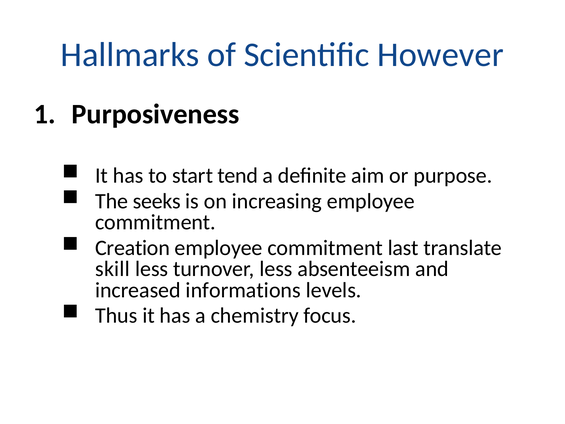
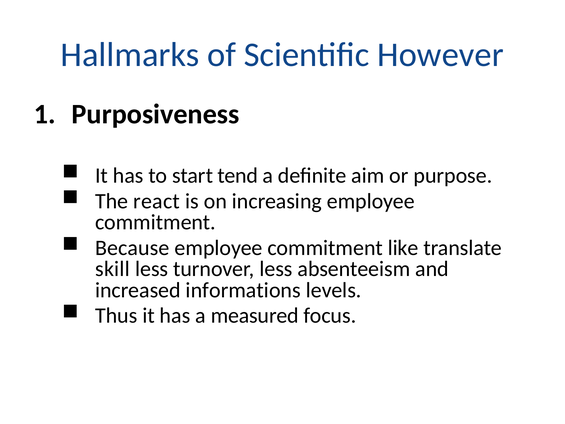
seeks: seeks -> react (157, 201)
Creation: Creation -> Because (132, 248)
last: last -> like (403, 248)
chemistry: chemistry -> measured (255, 315)
